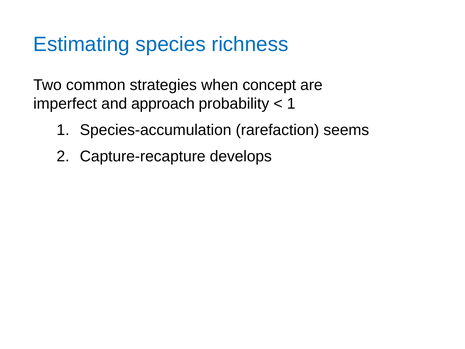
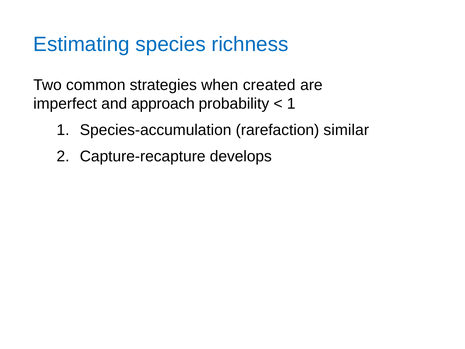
concept: concept -> created (269, 85)
seems: seems -> similar (346, 130)
